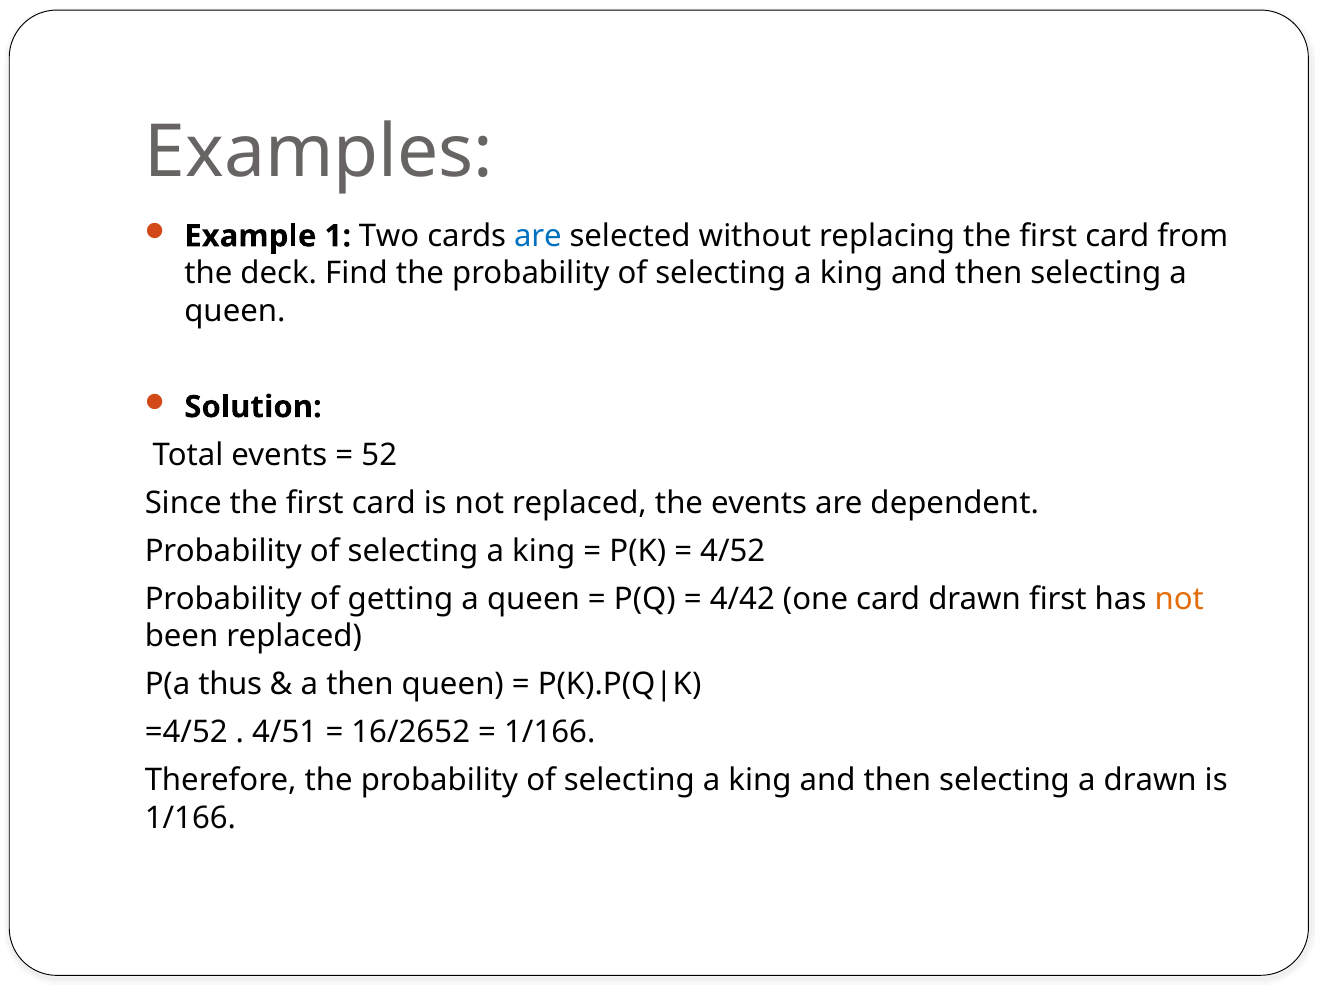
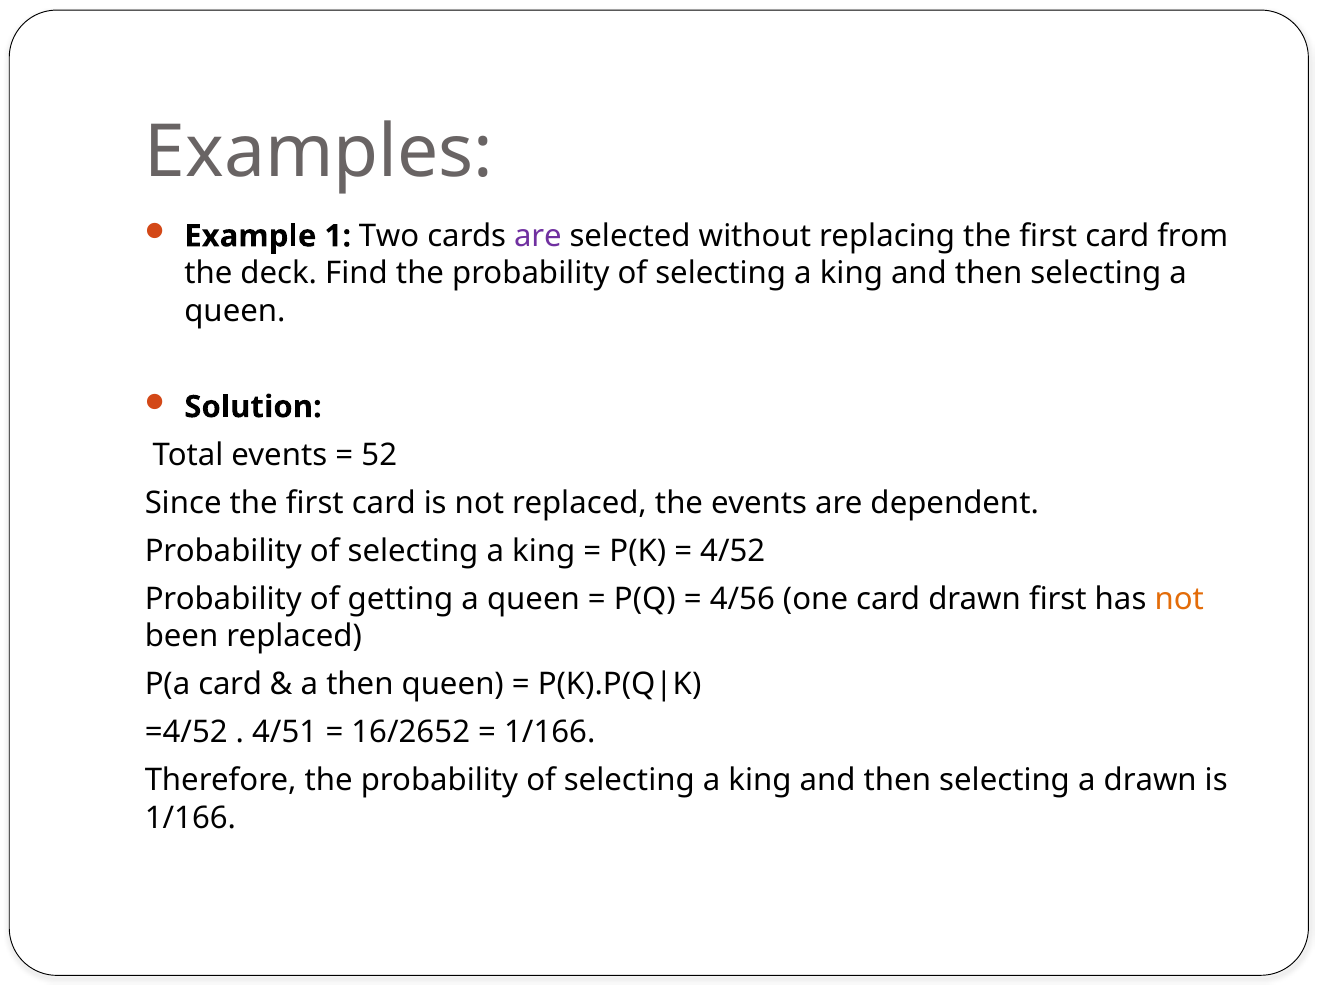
are colour: blue -> purple (538, 236)
4/42: 4/42 -> 4/56 (742, 599)
P(a thus: thus -> card (230, 684)
